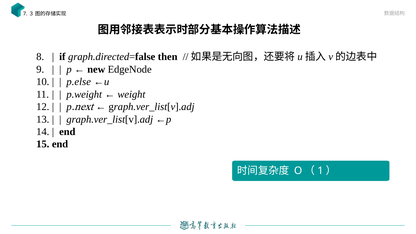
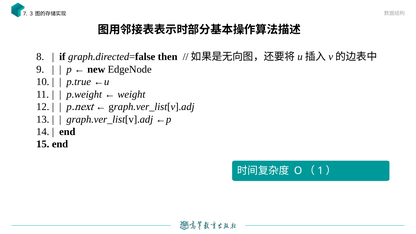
p.else: p.else -> p.true (79, 82)
